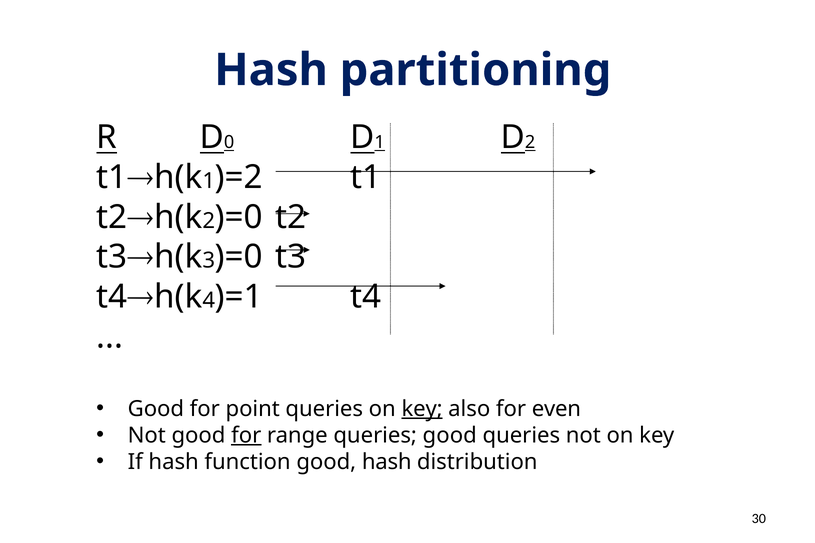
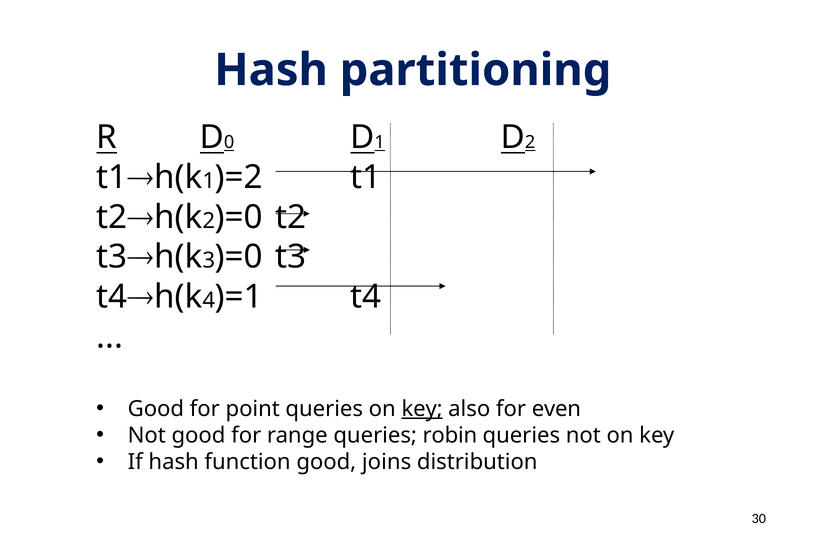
for underline: present -> none (246, 436)
queries good: good -> robin (450, 436)
good hash: hash -> joins (387, 462)
